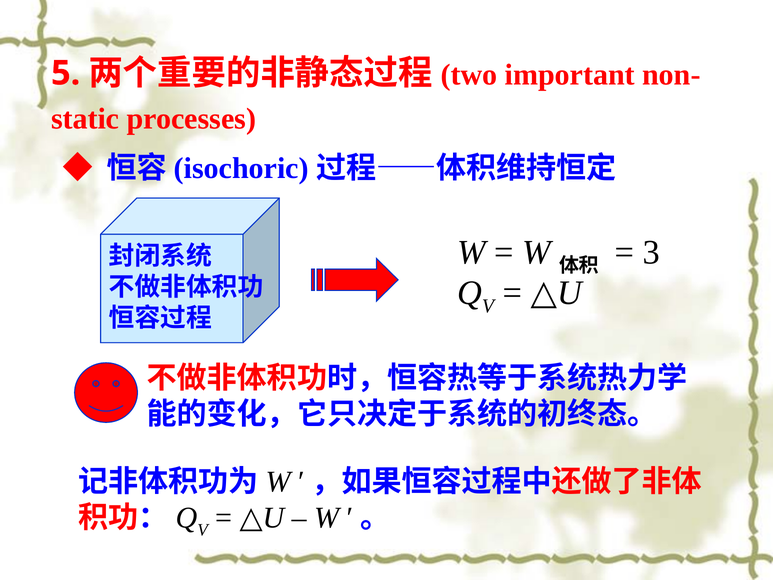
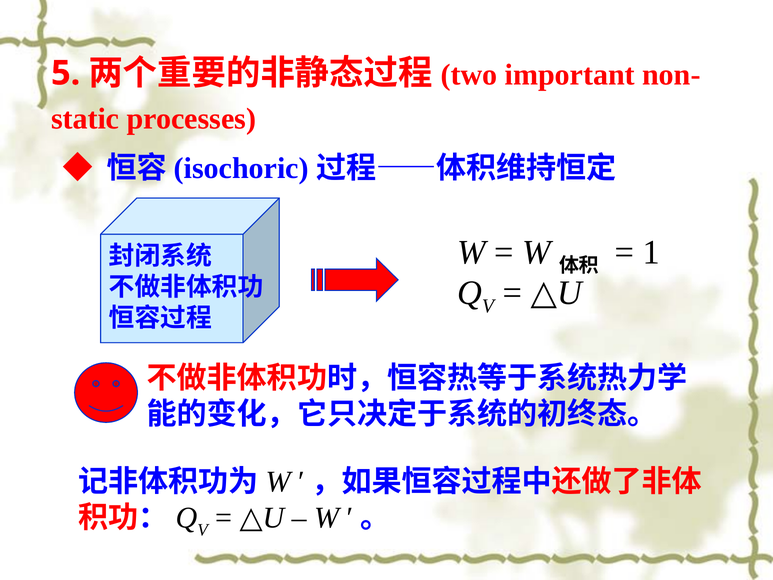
3: 3 -> 1 (651, 252)
